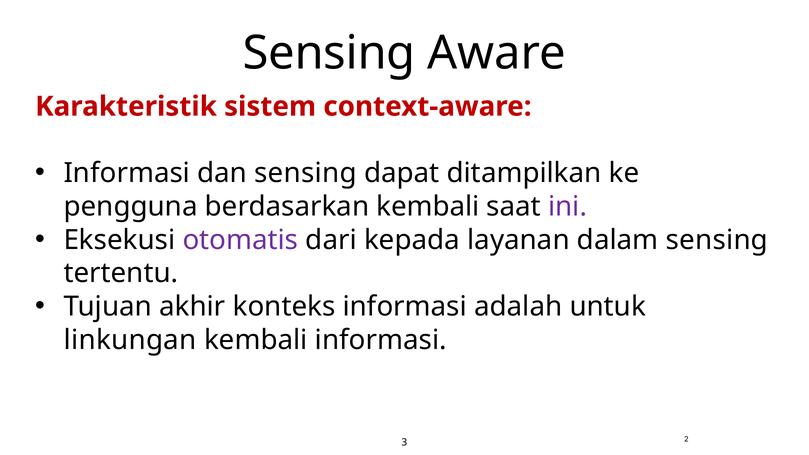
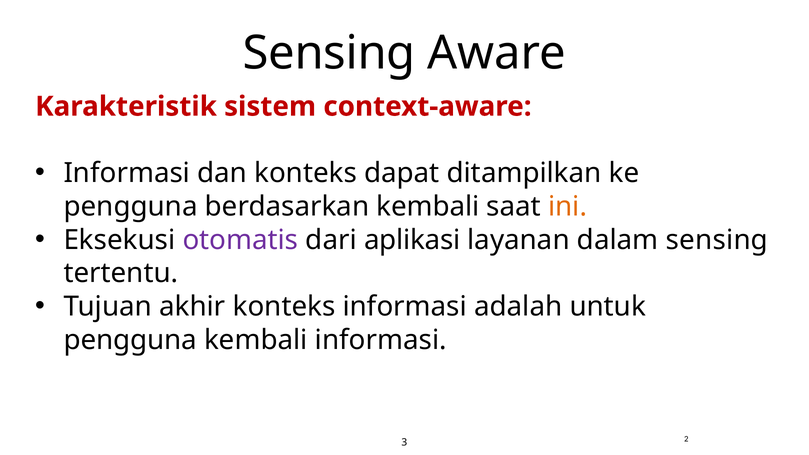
dan sensing: sensing -> konteks (306, 173)
ini colour: purple -> orange (568, 207)
kepada: kepada -> aplikasi (412, 240)
linkungan: linkungan -> pengguna (130, 340)
